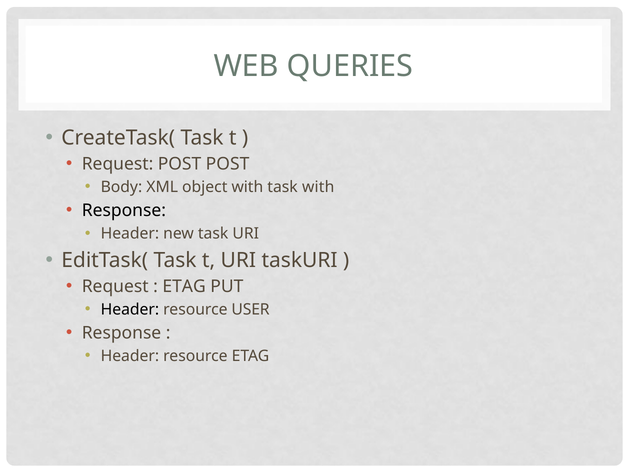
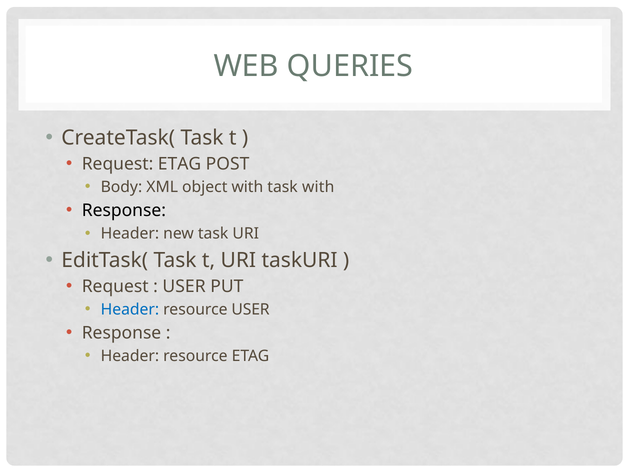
Request POST: POST -> ETAG (180, 164)
ETAG: ETAG -> USER (184, 286)
Header colour: black -> blue (130, 309)
